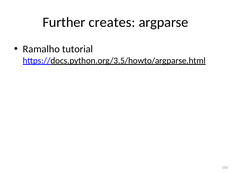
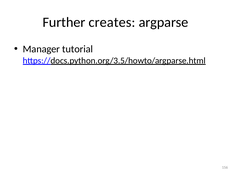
Ramalho: Ramalho -> Manager (41, 49)
